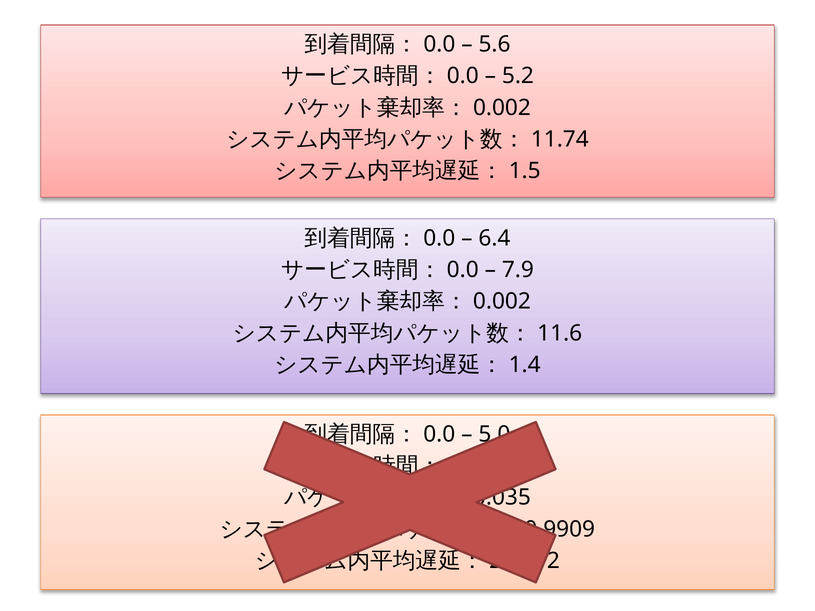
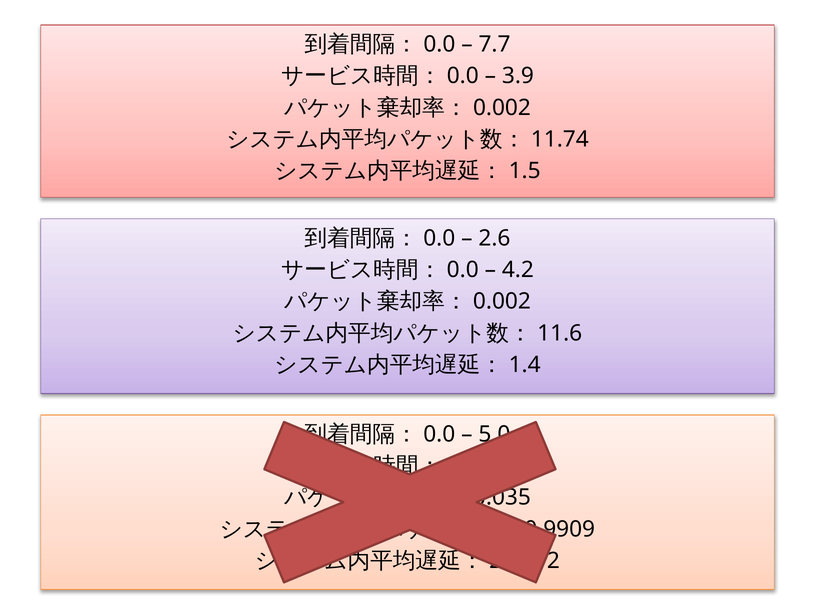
5.6: 5.6 -> 7.7 (494, 44)
5.2: 5.2 -> 3.9 (518, 76)
6.4: 6.4 -> 2.6 (494, 238)
7.9: 7.9 -> 4.2 (518, 270)
